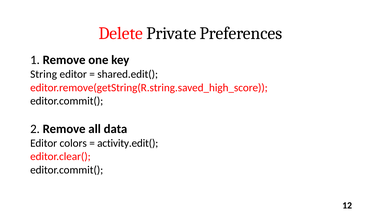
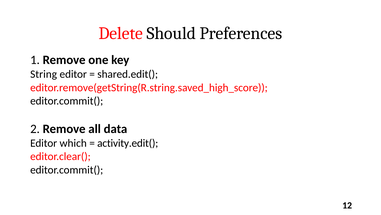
Private: Private -> Should (171, 33)
colors: colors -> which (73, 143)
